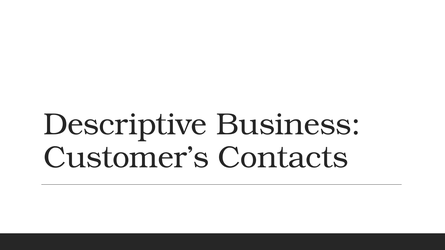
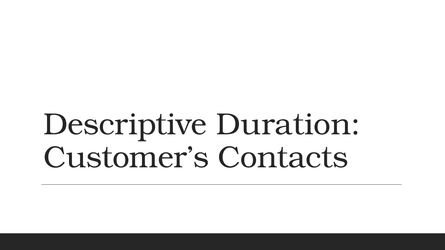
Business: Business -> Duration (288, 125)
